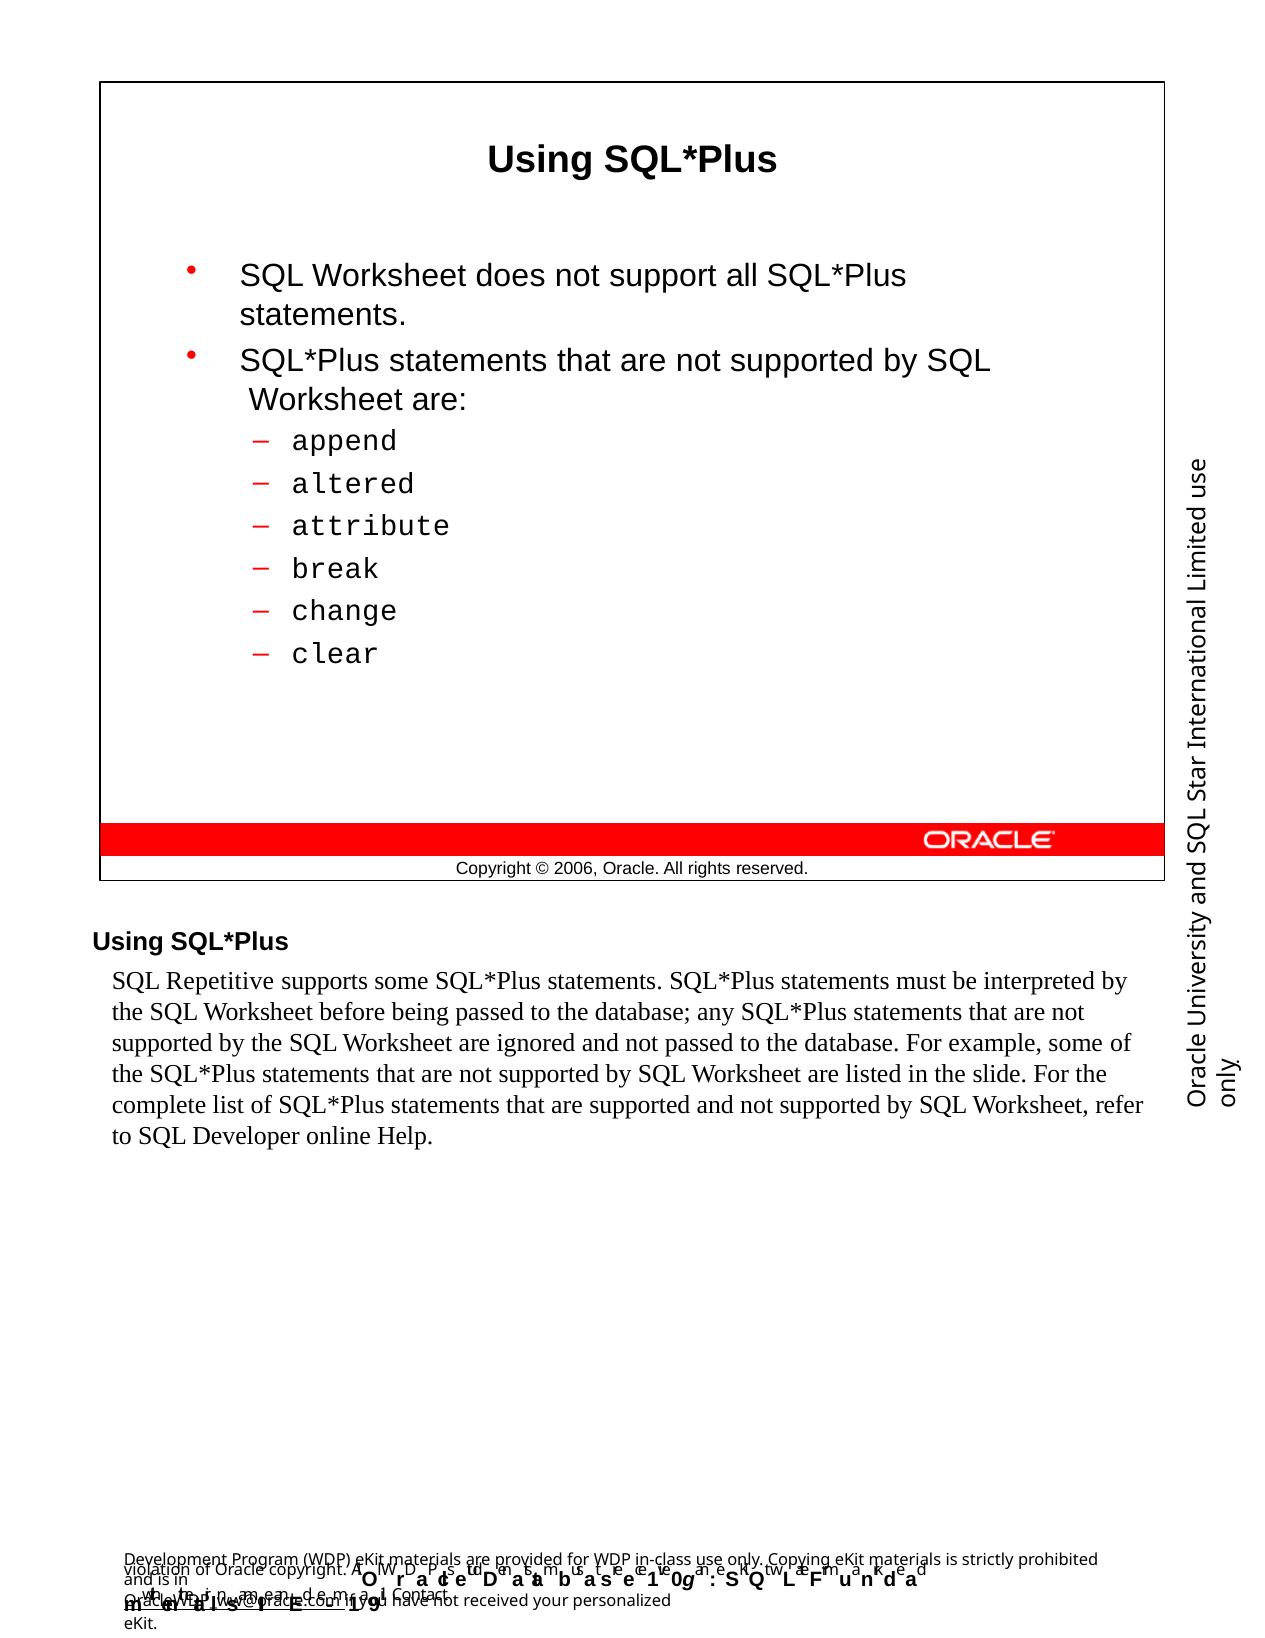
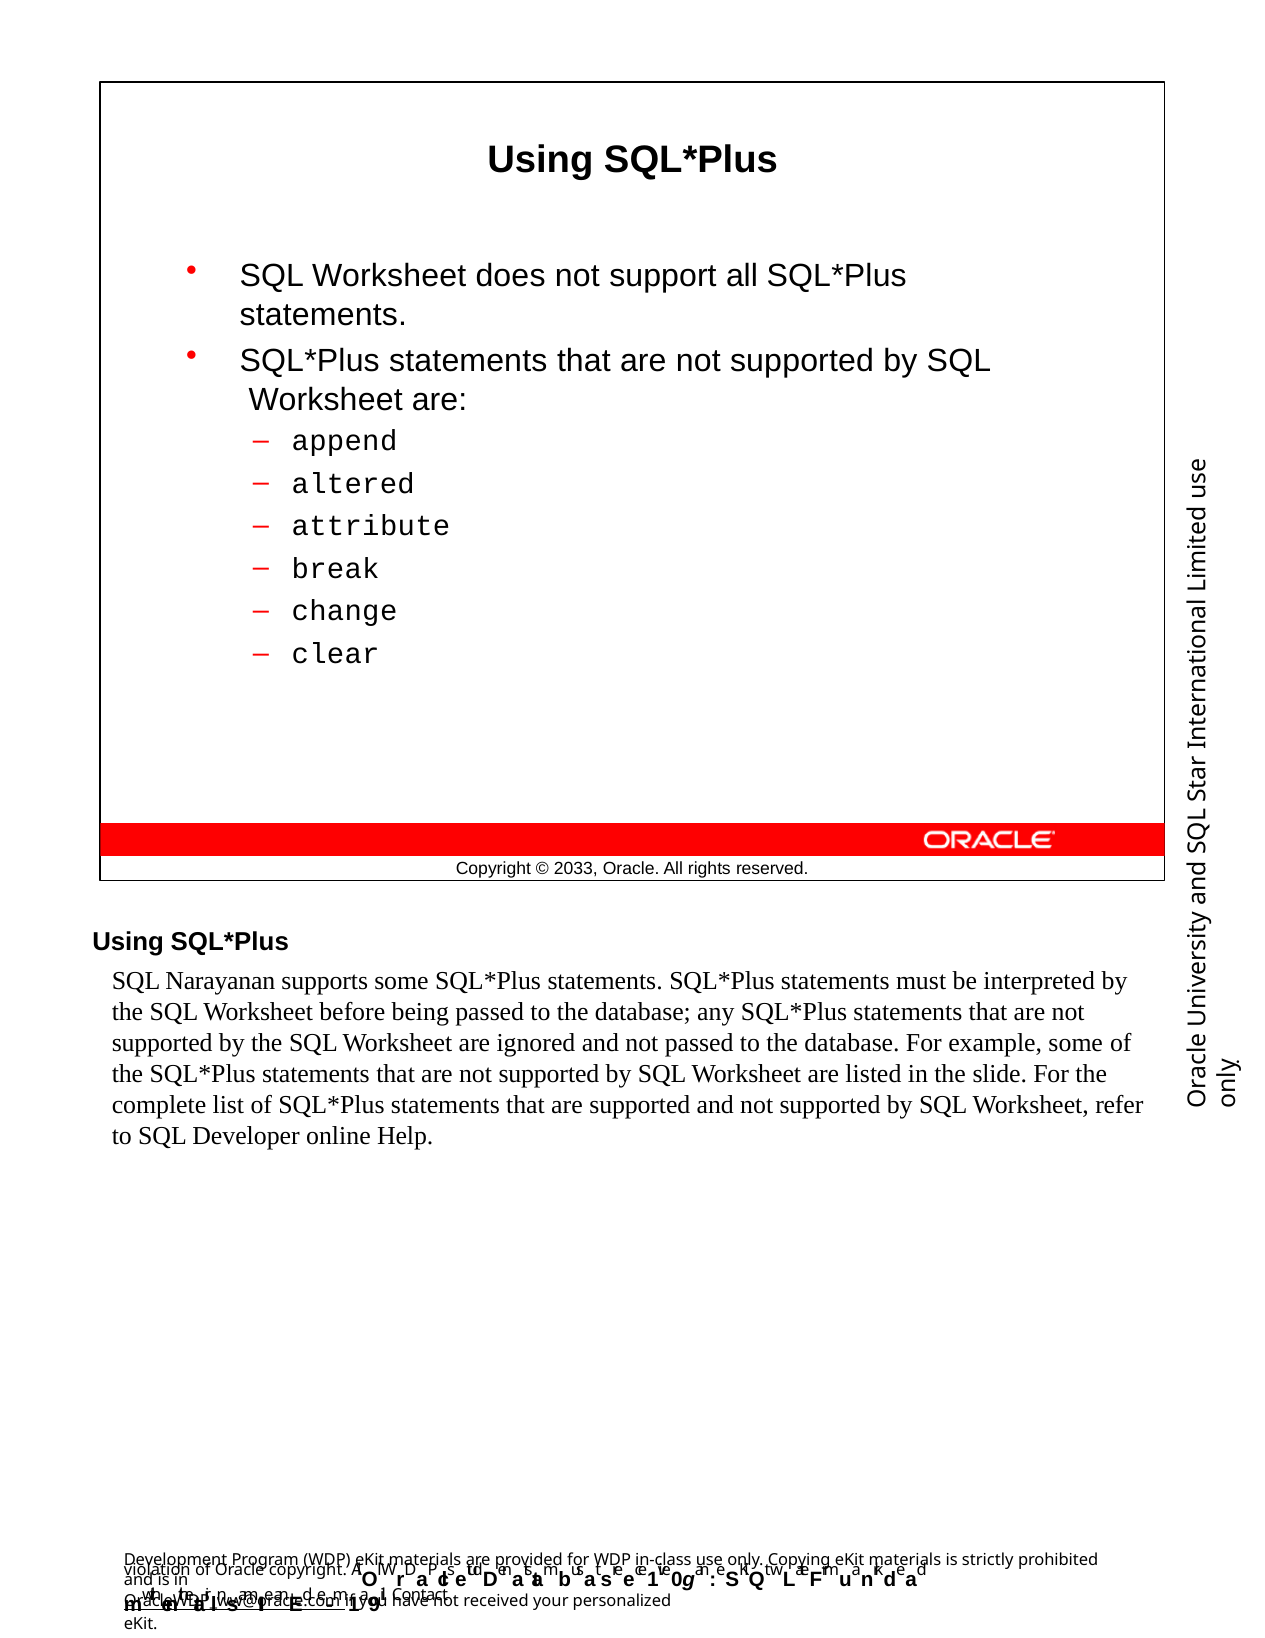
2006: 2006 -> 2033 (576, 869)
Repetitive: Repetitive -> Narayanan (220, 980)
